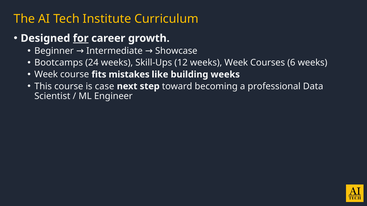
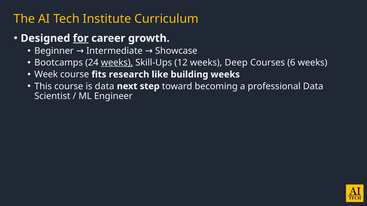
weeks underline: none -> present (117, 63)
weeks Week: Week -> Deep (236, 63)
mistakes: mistakes -> research (129, 75)
is case: case -> data (105, 86)
